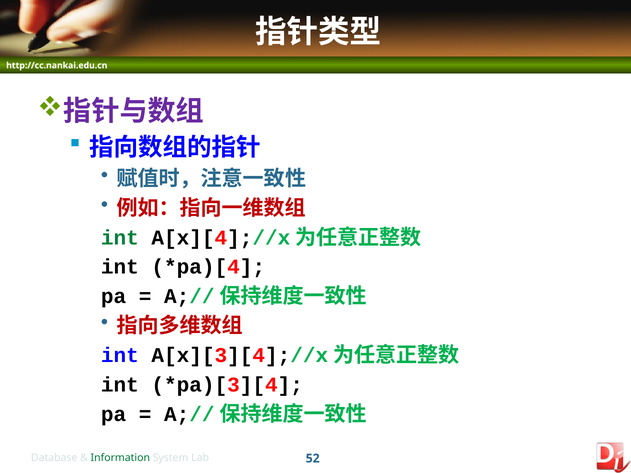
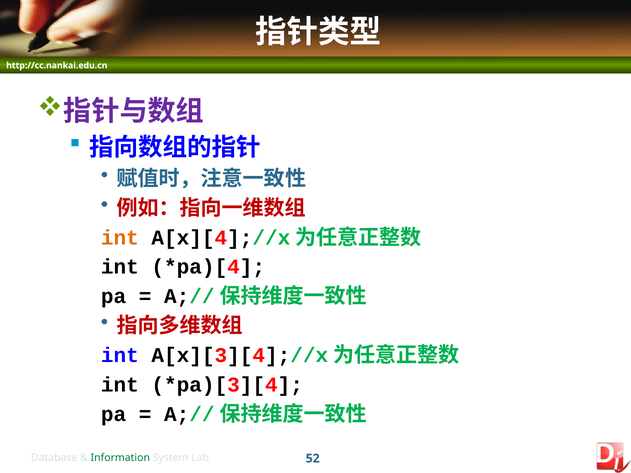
int colour: green -> orange (120, 238)
